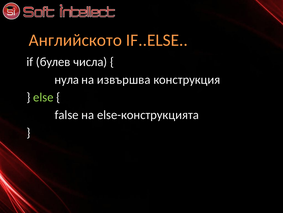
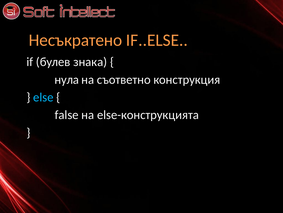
Английското: Английското -> Несъкратено (75, 40)
числа: числа -> знака (90, 62)
извършва: извършва -> съответно (124, 79)
else colour: light green -> light blue (43, 97)
